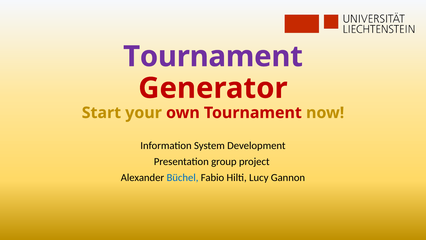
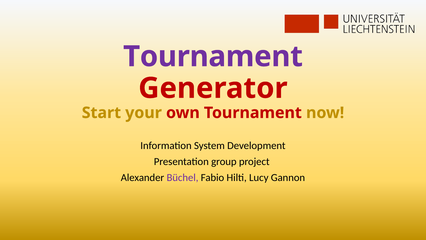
Büchel colour: blue -> purple (183, 177)
